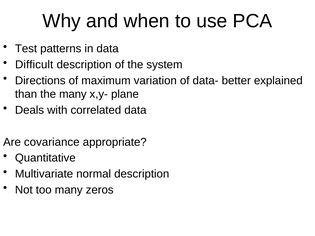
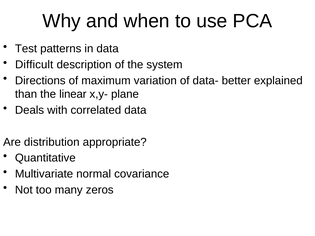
the many: many -> linear (73, 94)
covariance: covariance -> distribution (52, 142)
normal description: description -> covariance (142, 174)
